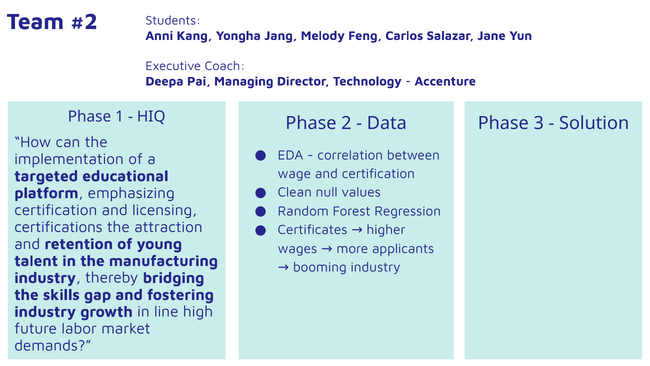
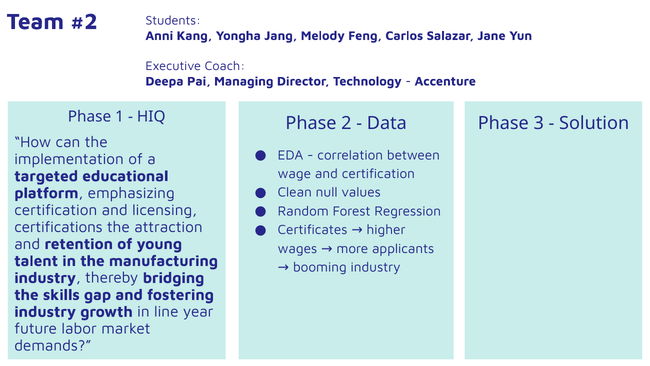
high: high -> year (198, 311)
